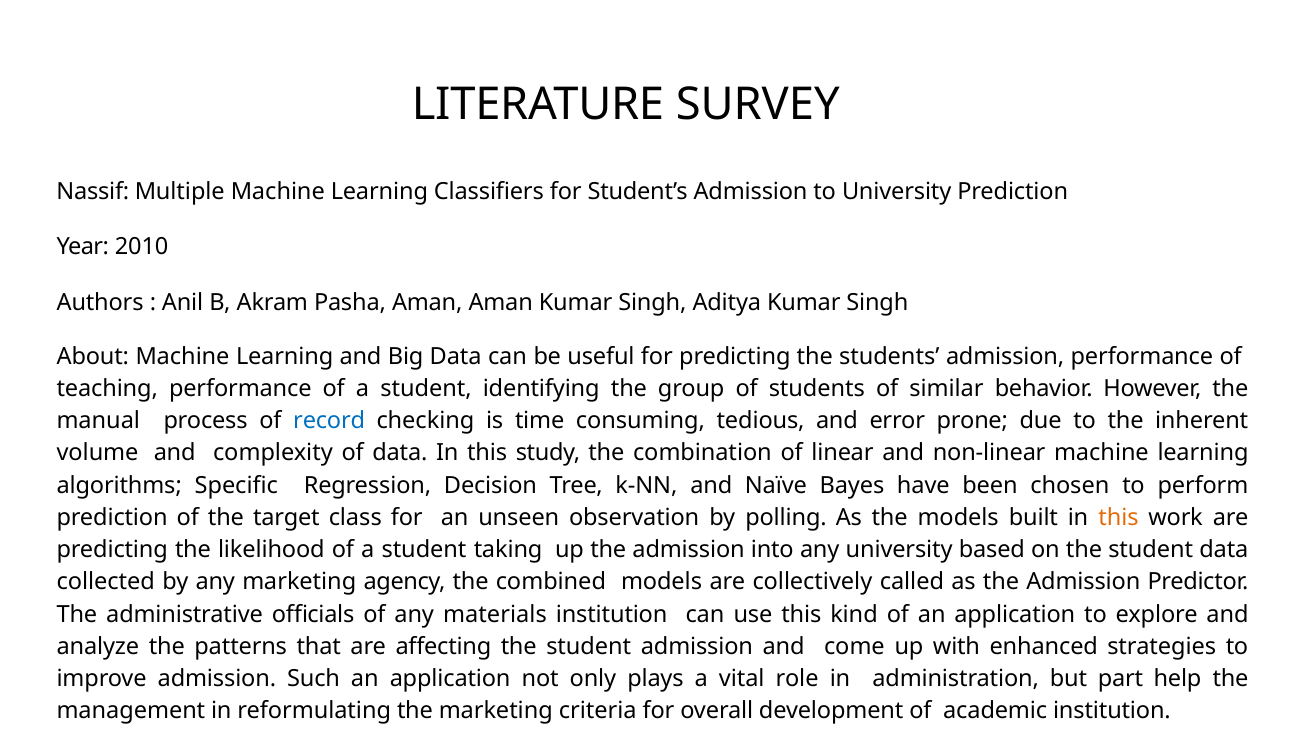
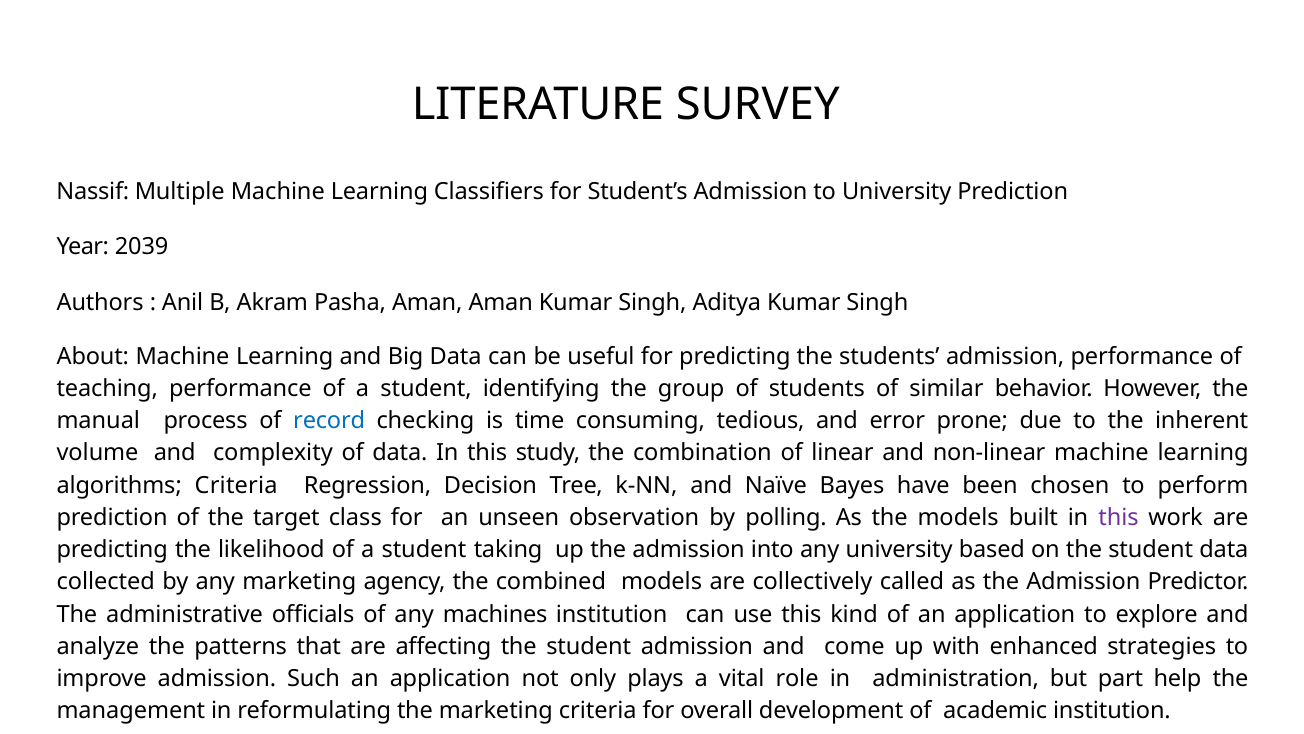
2010: 2010 -> 2039 (142, 247)
algorithms Specific: Specific -> Criteria (236, 485)
this colour: orange -> purple (1119, 517)
materials: materials -> machines (495, 614)
